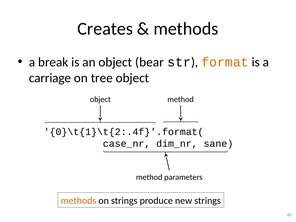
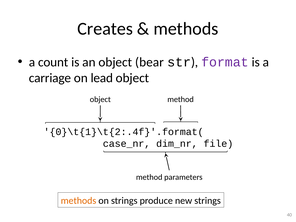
break: break -> count (53, 62)
format colour: orange -> purple (225, 62)
tree: tree -> lead (102, 78)
sane: sane -> file (218, 144)
